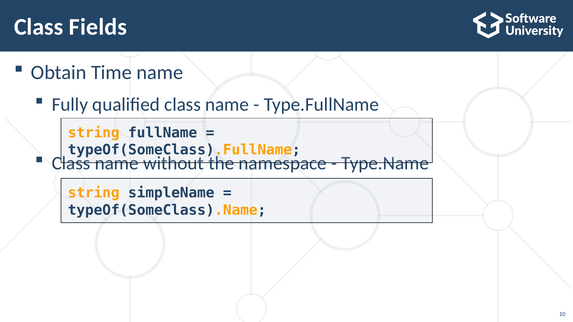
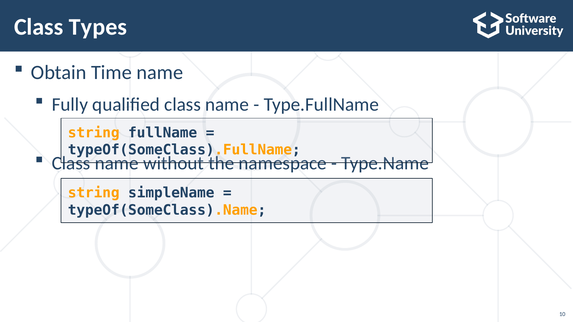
Fields: Fields -> Types (98, 27)
